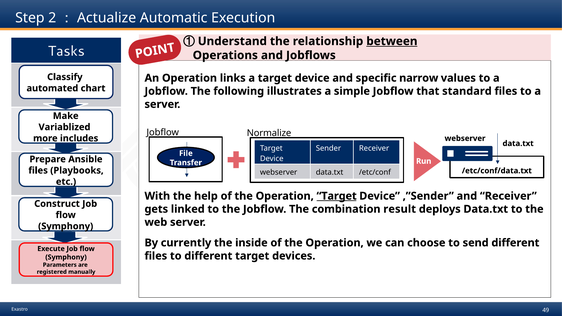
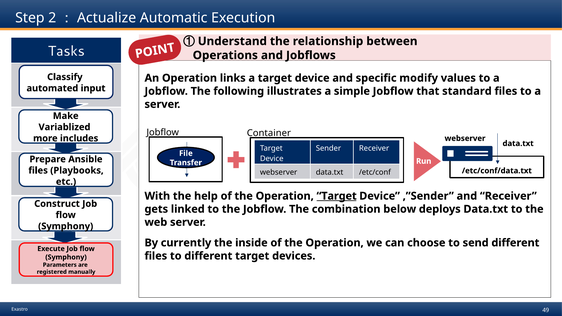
between underline: present -> none (392, 41)
narrow: narrow -> modify (419, 78)
chart: chart -> input (93, 88)
Normalize: Normalize -> Container (269, 133)
result: result -> below (400, 209)
